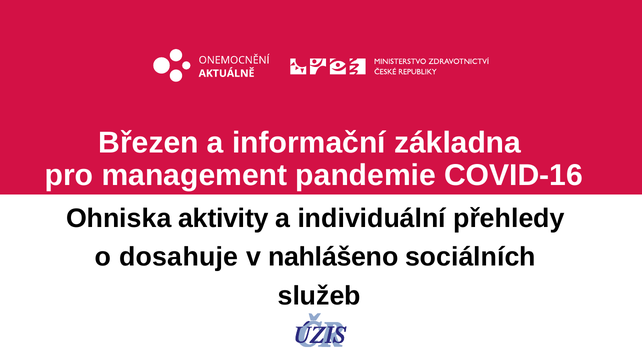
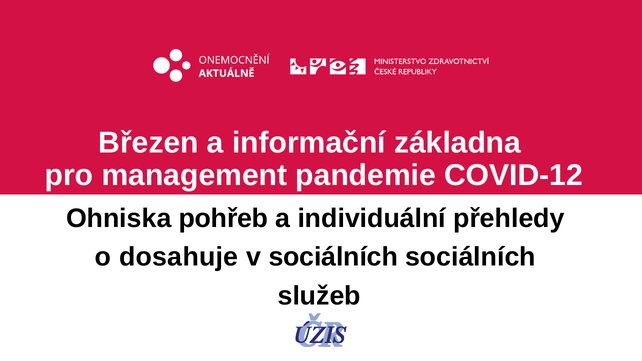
COVID-16: COVID-16 -> COVID-12 (514, 176)
aktivity: aktivity -> pohřeb (223, 218)
v nahlášeno: nahlášeno -> sociálních (333, 257)
